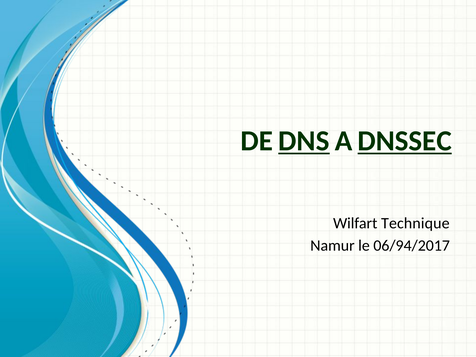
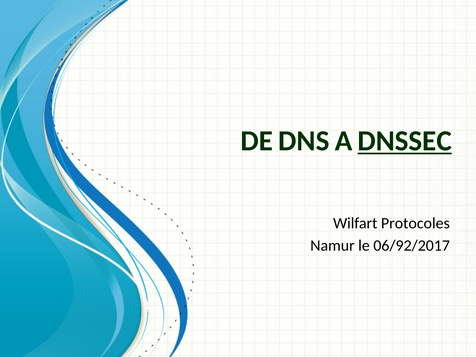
DNS underline: present -> none (304, 141)
Technique: Technique -> Protocoles (415, 223)
06/94/2017: 06/94/2017 -> 06/92/2017 (412, 245)
